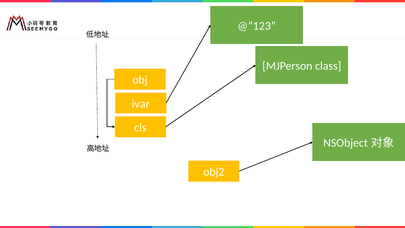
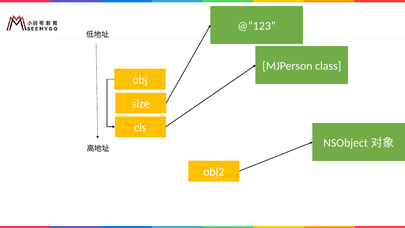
ivar: ivar -> size (141, 104)
